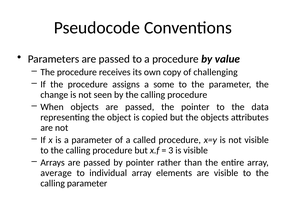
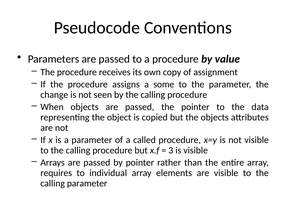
challenging: challenging -> assignment (216, 72)
average: average -> requires (56, 173)
